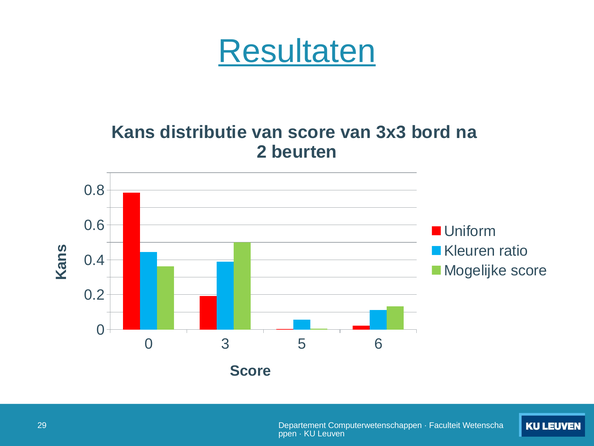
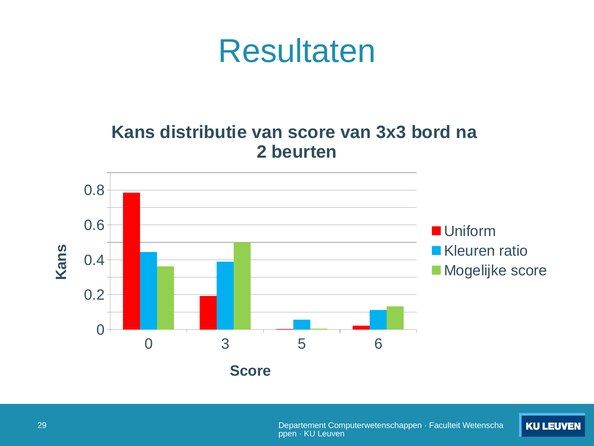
Resultaten underline: present -> none (297, 51)
